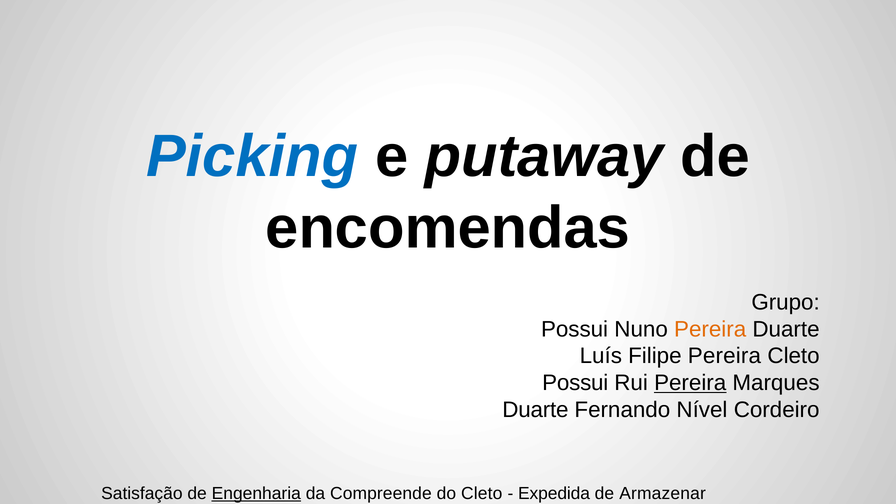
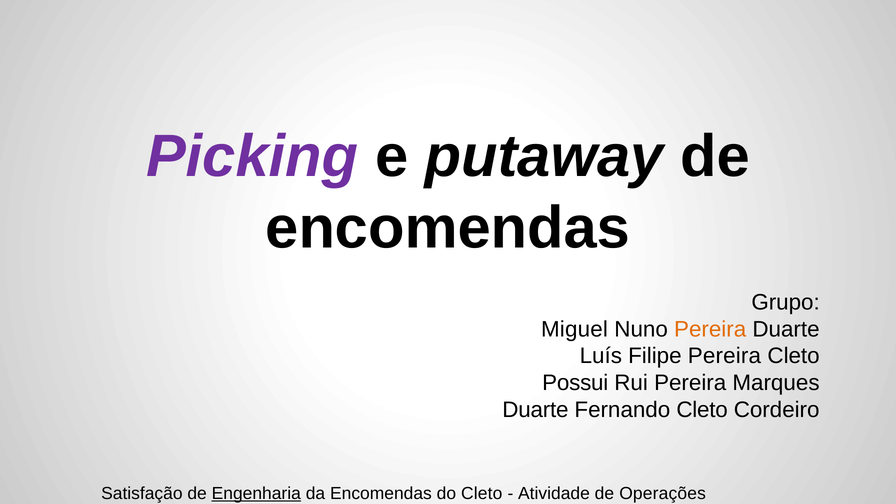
Picking colour: blue -> purple (252, 156)
Possui: Possui -> Miguel (574, 329)
Pereira underline: present -> none (690, 383)
Fernando Nível: Nível -> Cleto (702, 410)
da Compreende: Compreende -> Encomendas (381, 494)
Expedida: Expedida -> Atividade (554, 494)
Armazenar: Armazenar -> Operações (663, 494)
